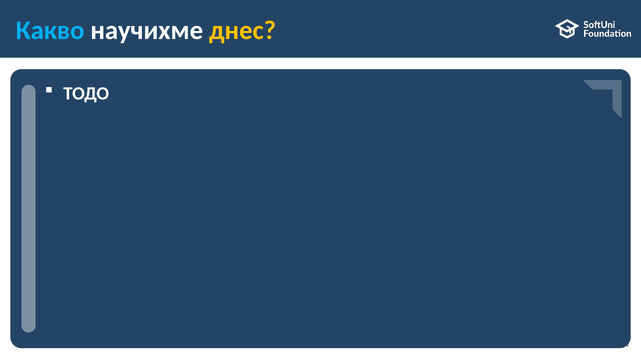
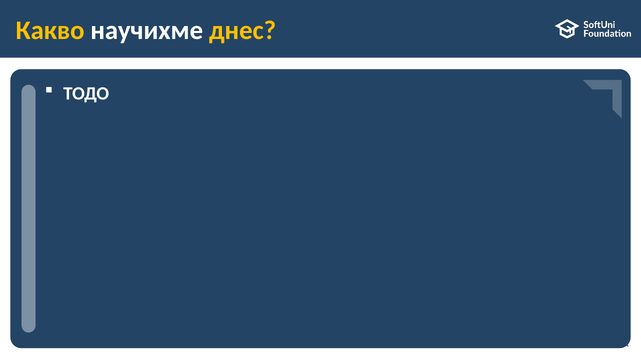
Какво colour: light blue -> yellow (50, 30)
